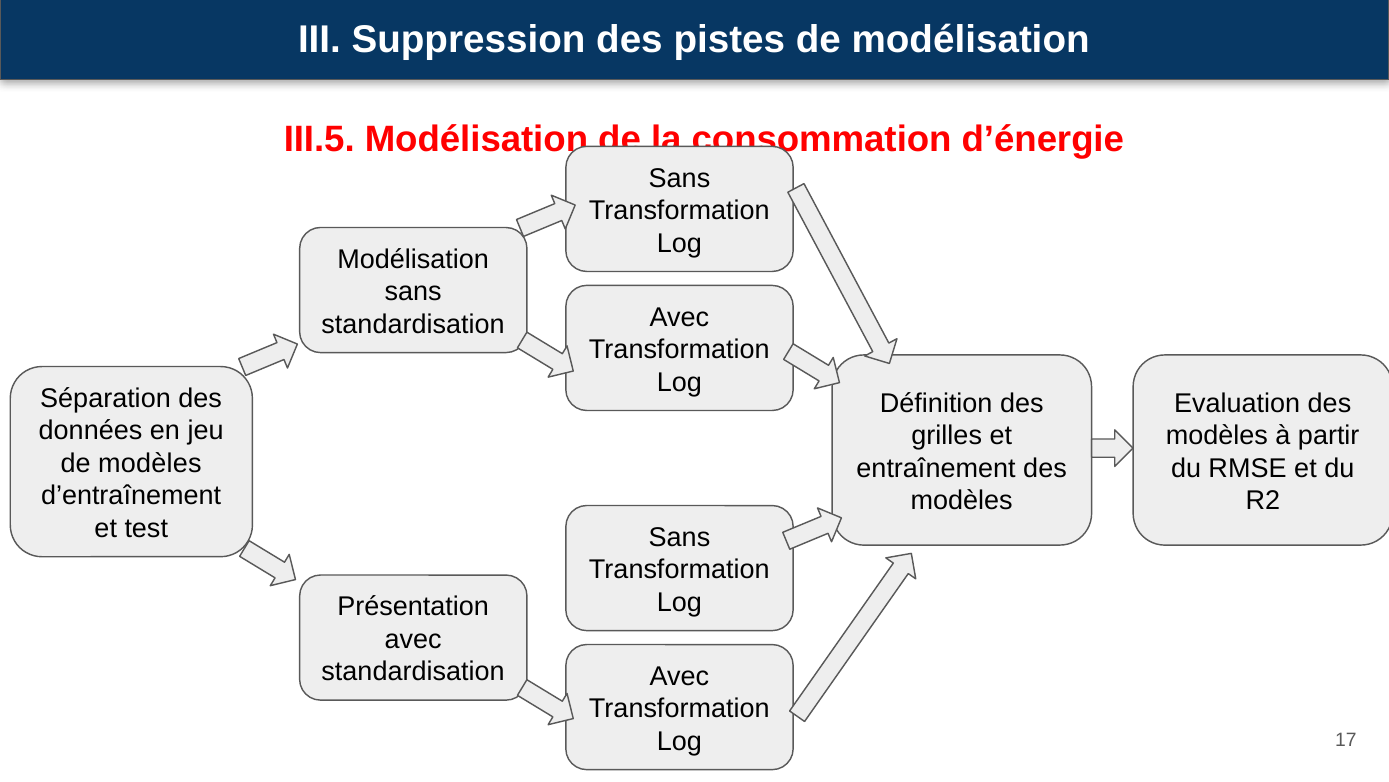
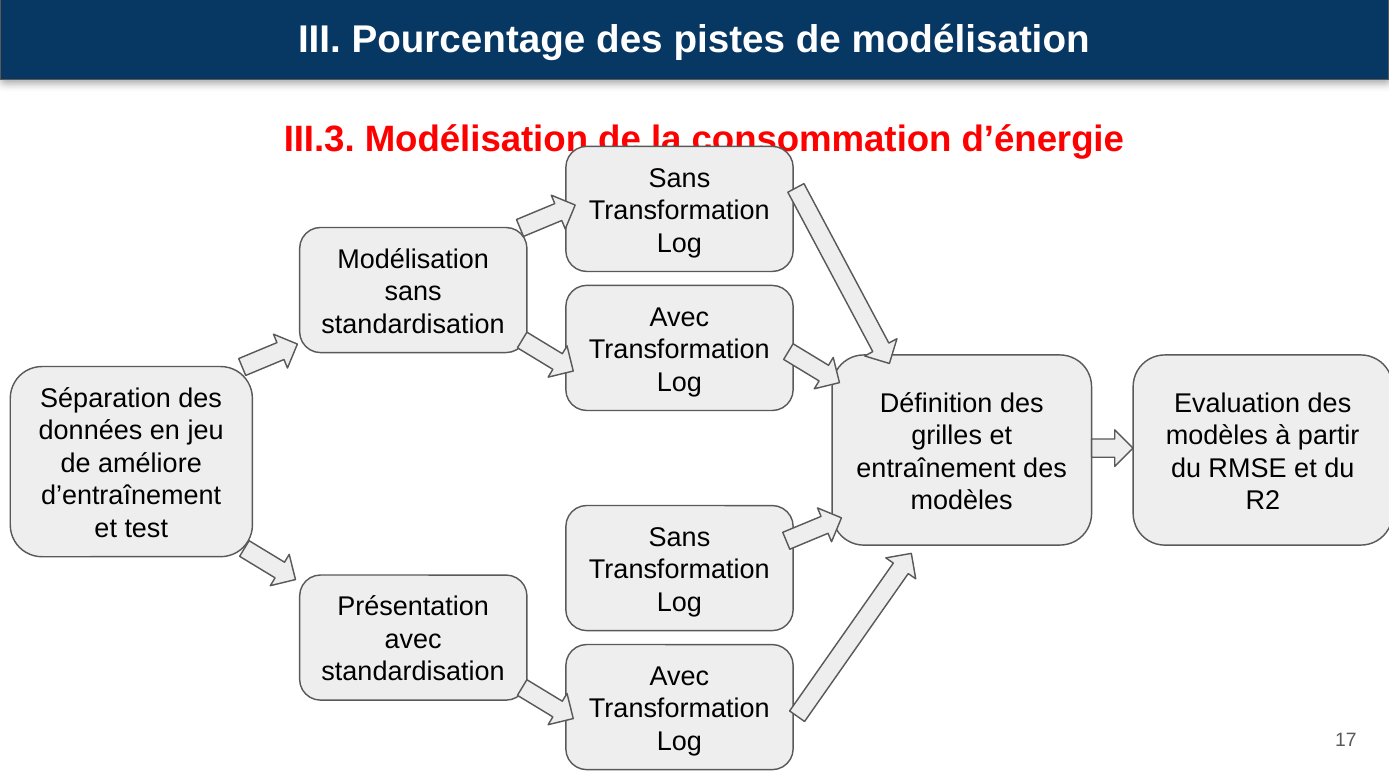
Suppression: Suppression -> Pourcentage (468, 40)
III.5: III.5 -> III.3 (319, 139)
de modèles: modèles -> améliore (150, 463)
